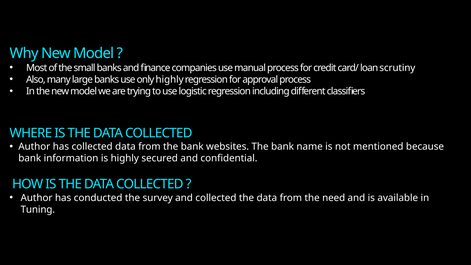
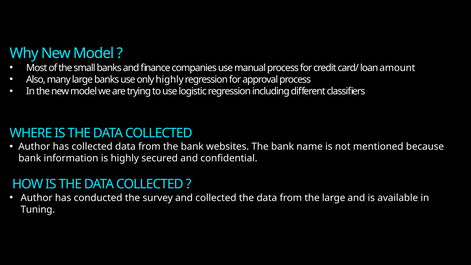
scrutiny: scrutiny -> amount (397, 68)
the need: need -> large (334, 198)
